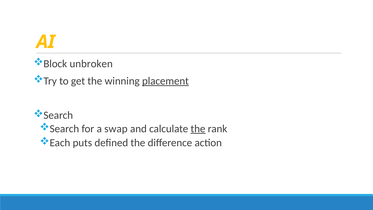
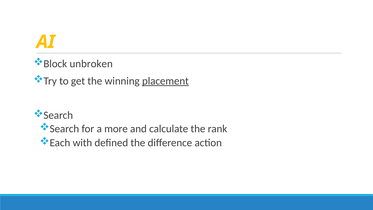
swap: swap -> more (116, 129)
the underline: present -> none (198, 129)
puts: puts -> with (82, 143)
